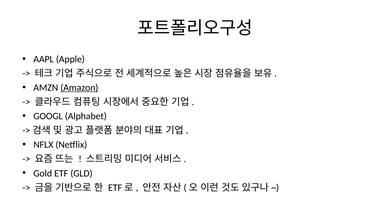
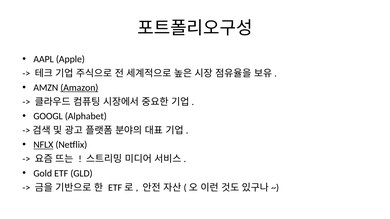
NFLX underline: none -> present (43, 145)
